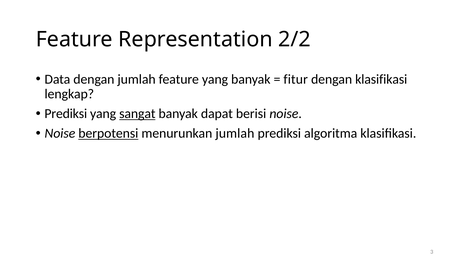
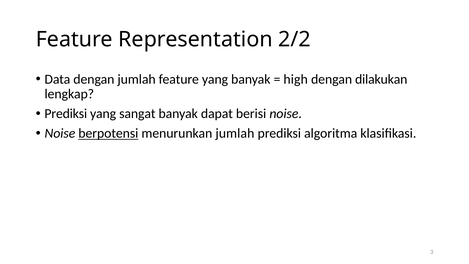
fitur: fitur -> high (296, 79)
dengan klasifikasi: klasifikasi -> dilakukan (381, 79)
sangat underline: present -> none (137, 114)
